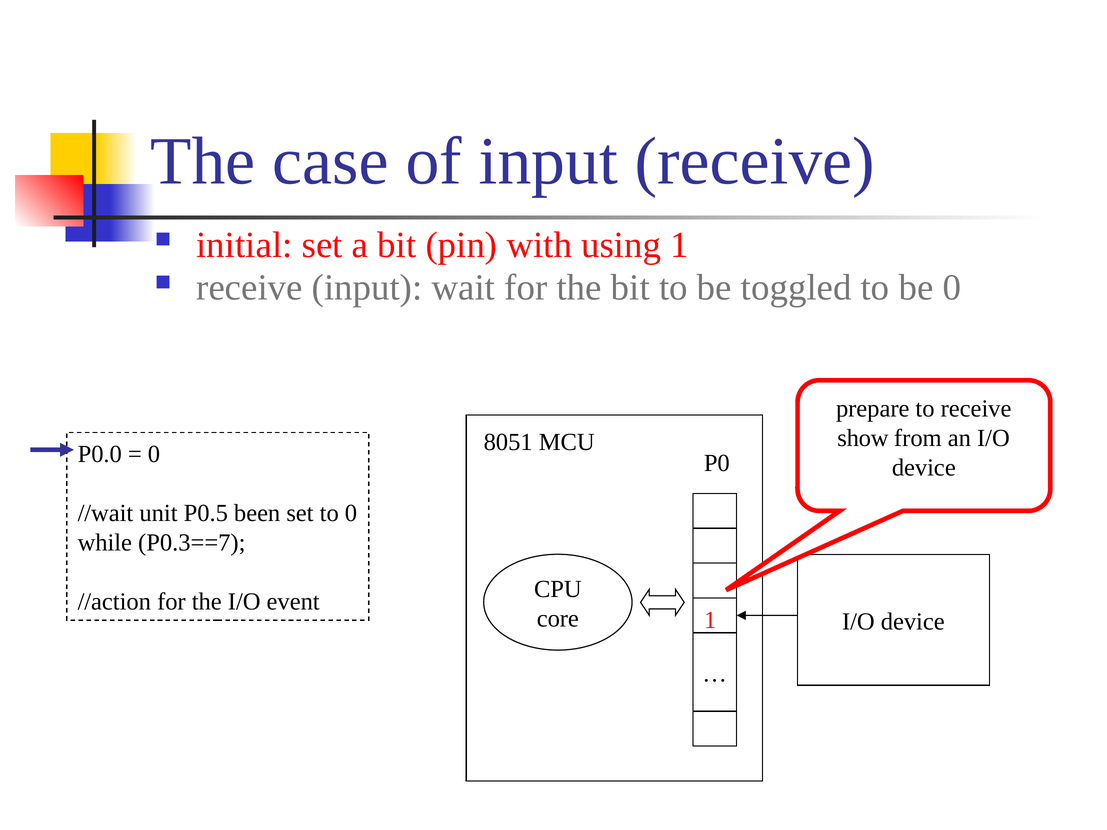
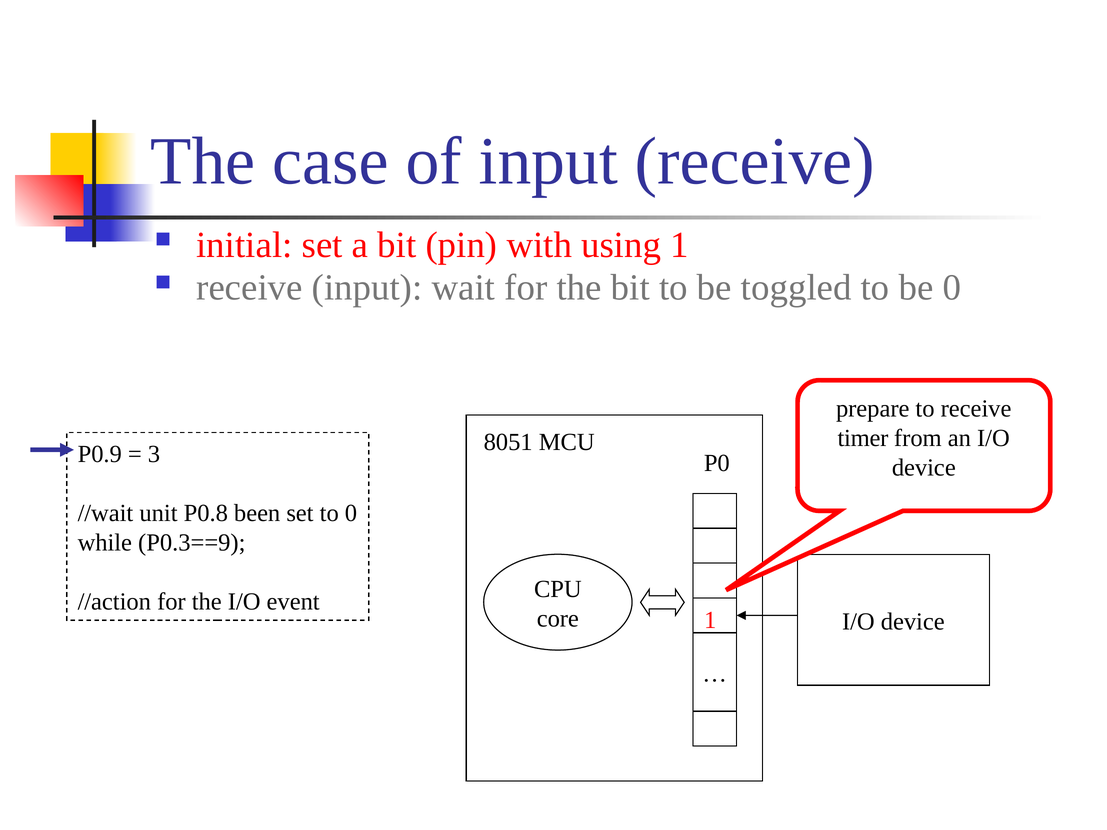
show: show -> timer (863, 438)
P0.0: P0.0 -> P0.9 (100, 454)
0: 0 -> 3 (154, 454)
P0.5: P0.5 -> P0.8 (206, 513)
P0.3==7: P0.3==7 -> P0.3==9 (192, 543)
